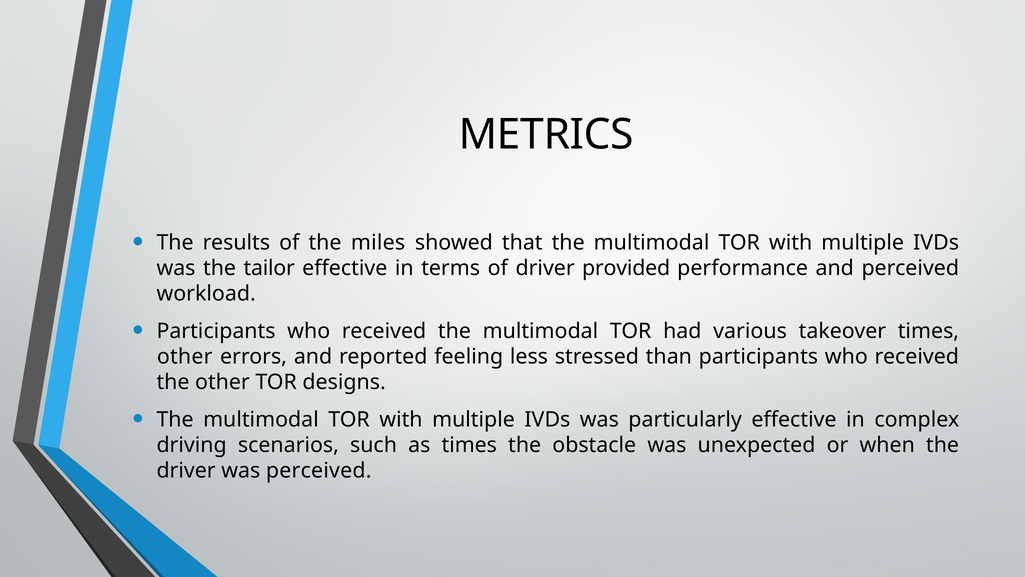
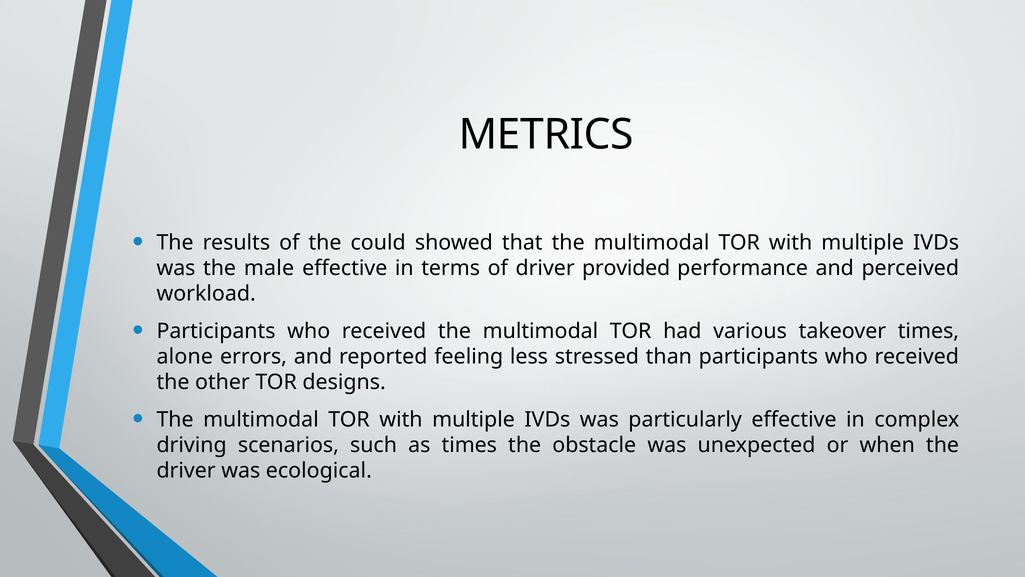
miles: miles -> could (378, 242)
tailor: tailor -> male (269, 268)
other: other -> alone (185, 356)
was perceived: perceived -> ecological (319, 470)
